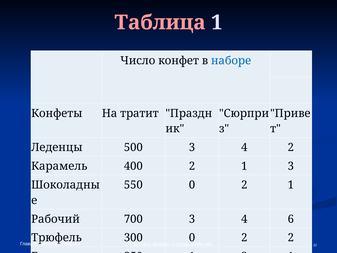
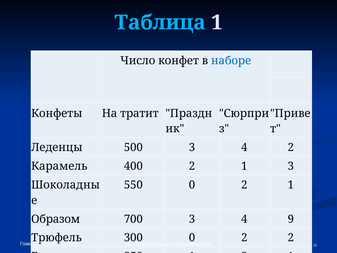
Таблица colour: pink -> light blue (160, 22)
Рабочий: Рабочий -> Образом (56, 219)
6: 6 -> 9 (291, 219)
